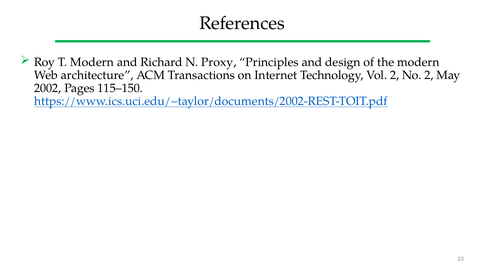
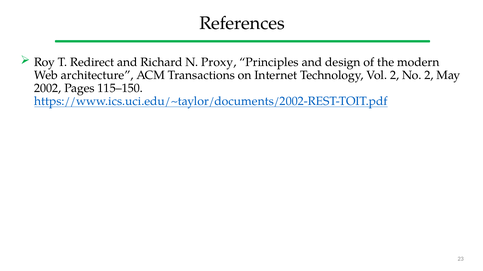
T Modern: Modern -> Redirect (92, 62)
